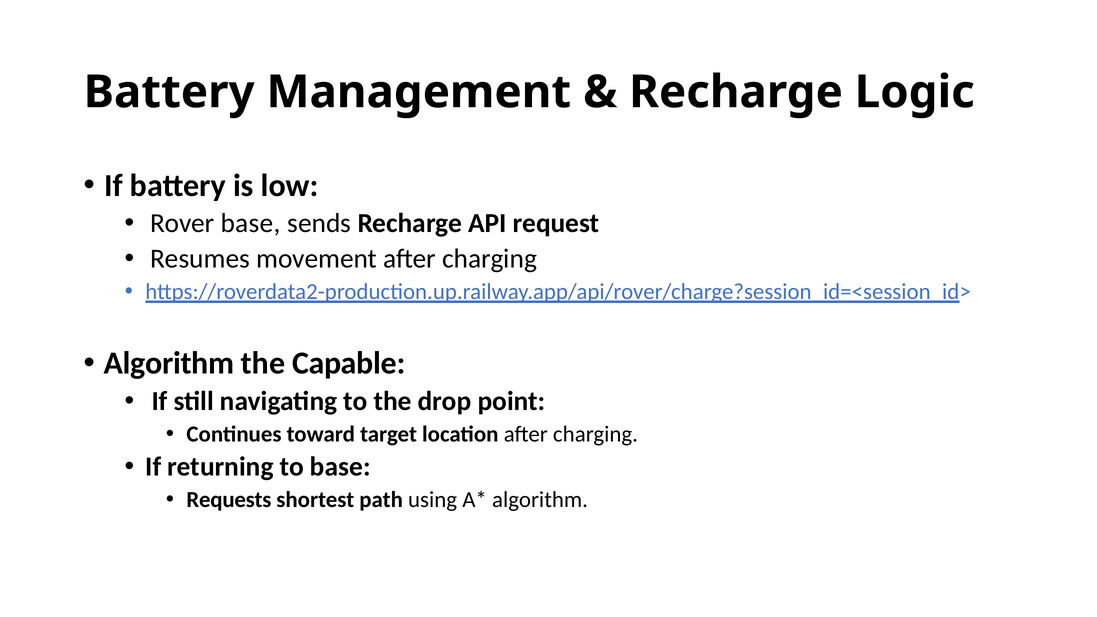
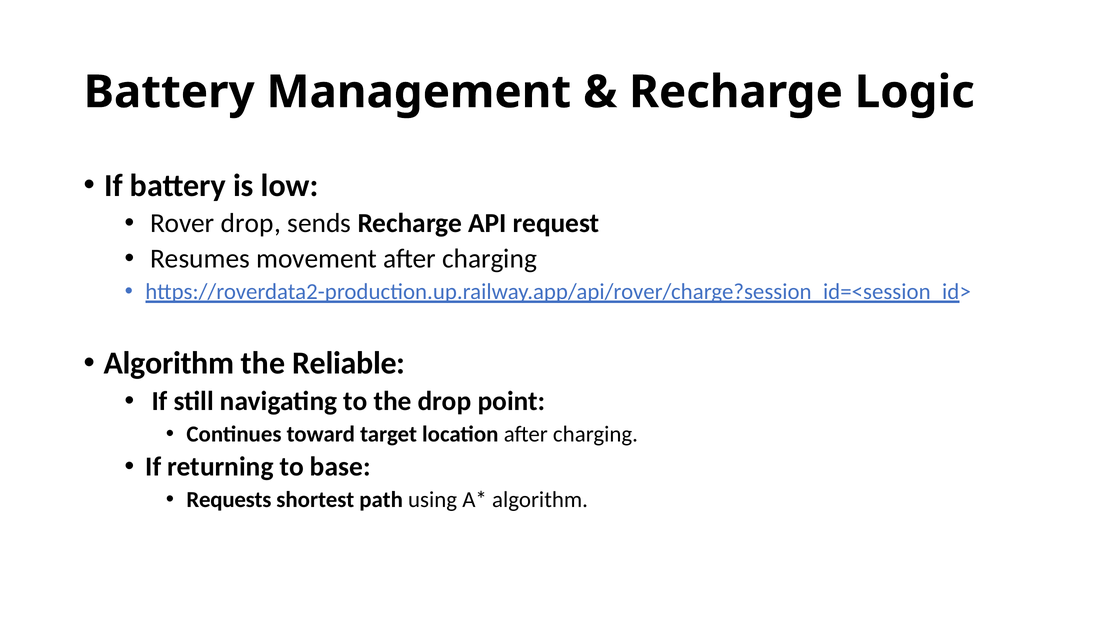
Rover base: base -> drop (251, 223)
Capable: Capable -> Reliable (349, 363)
